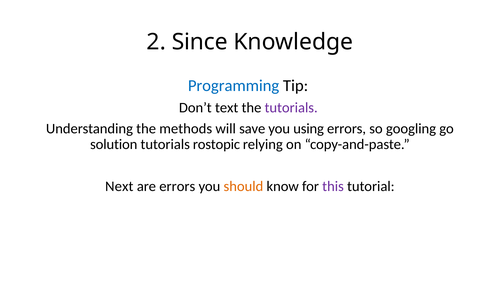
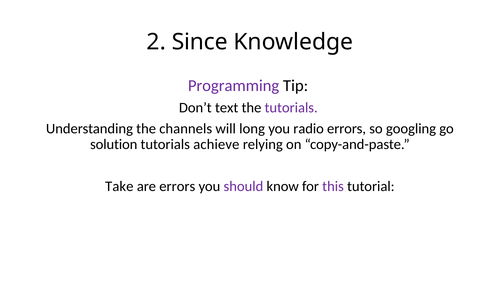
Programming colour: blue -> purple (234, 86)
methods: methods -> channels (186, 129)
save: save -> long (252, 129)
using: using -> radio (309, 129)
rostopic: rostopic -> achieve (216, 144)
Next: Next -> Take (119, 186)
should colour: orange -> purple (243, 186)
